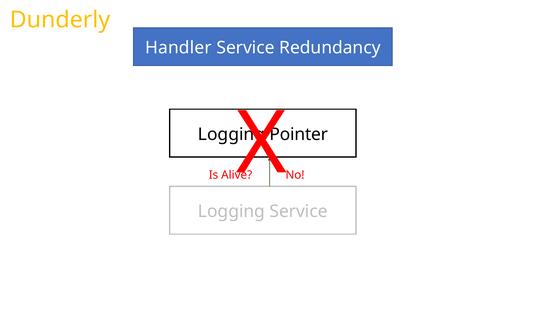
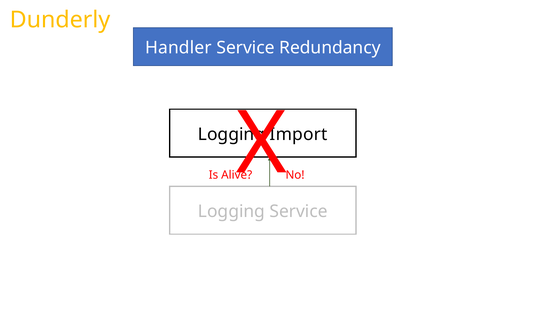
Pointer: Pointer -> Import (299, 134)
